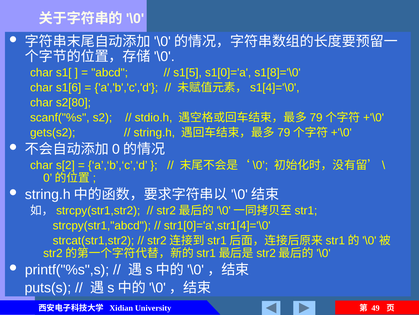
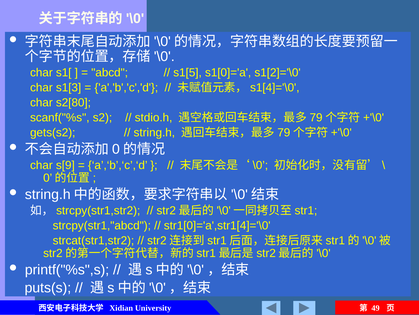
s1[8]='\0: s1[8]='\0 -> s1[2]='\0 (278, 73)
s1[6: s1[6 -> s1[3 (69, 87)
s[2: s[2 -> s[9 (65, 165)
